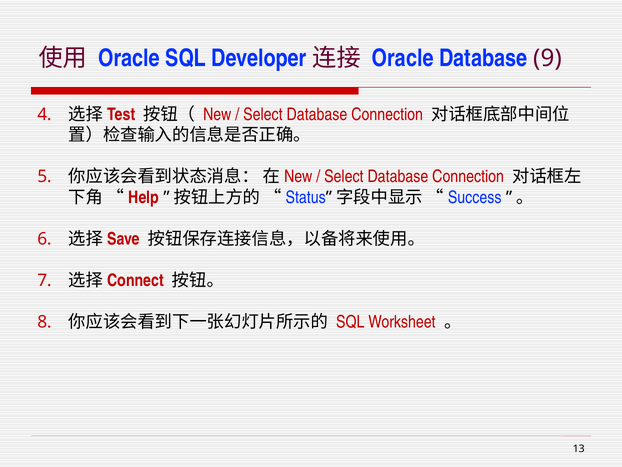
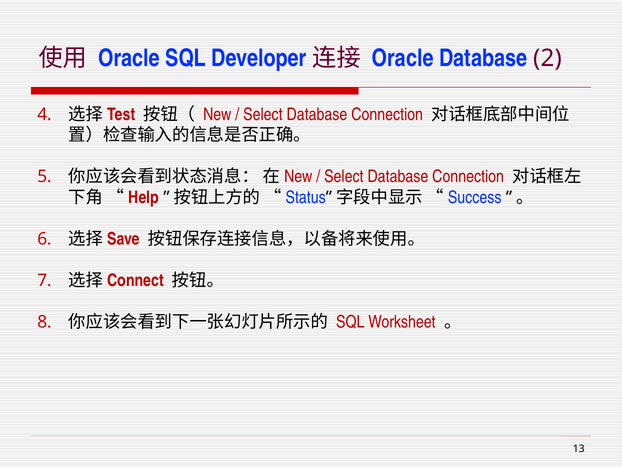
9: 9 -> 2 (548, 58)
